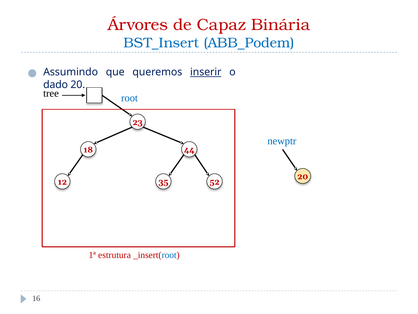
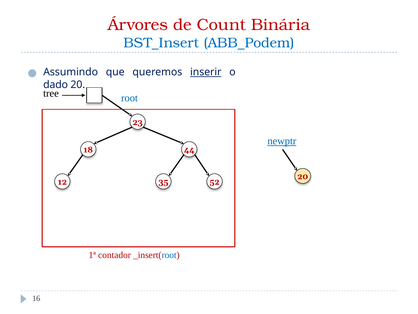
Capaz: Capaz -> Count (221, 25)
newptr underline: none -> present (282, 141)
estrutura: estrutura -> contador (115, 255)
